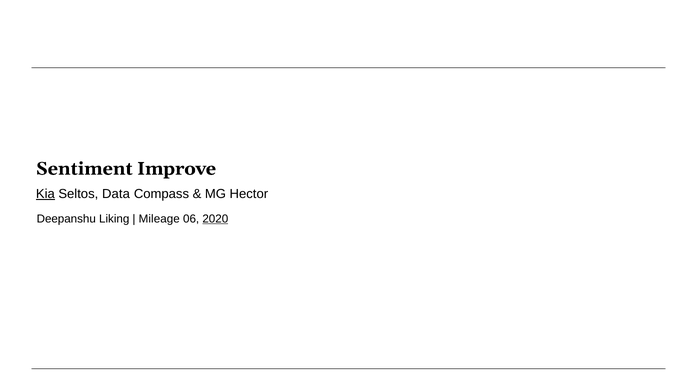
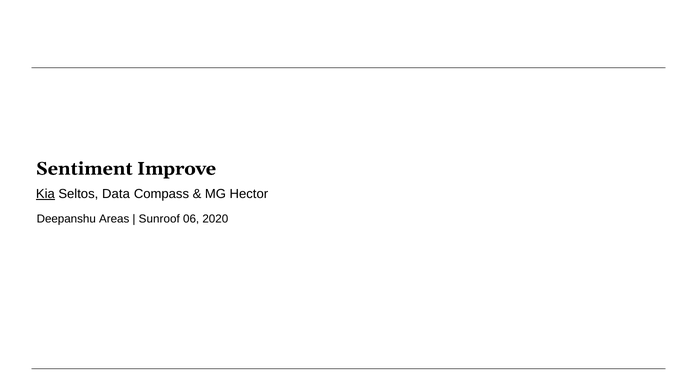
Liking: Liking -> Areas (114, 219)
Mileage: Mileage -> Sunroof (159, 219)
2020 underline: present -> none (215, 219)
